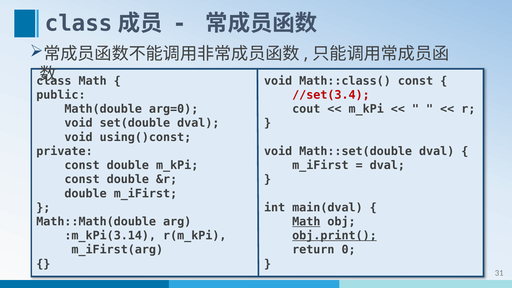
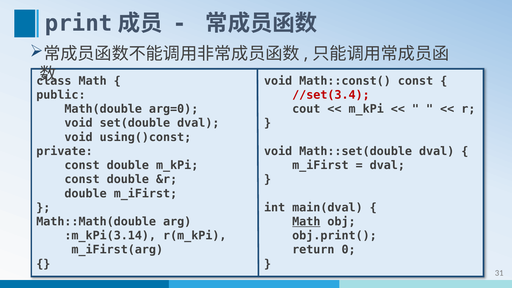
class: class -> print (79, 24)
Math::class(: Math::class( -> Math::const( (345, 81)
obj.print( underline: present -> none (334, 236)
